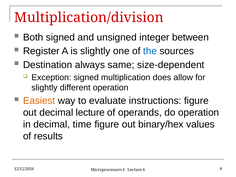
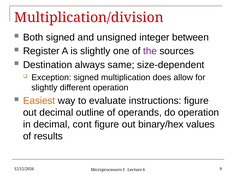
the colour: blue -> purple (150, 51)
decimal lecture: lecture -> outline (90, 113)
time: time -> cont (82, 124)
